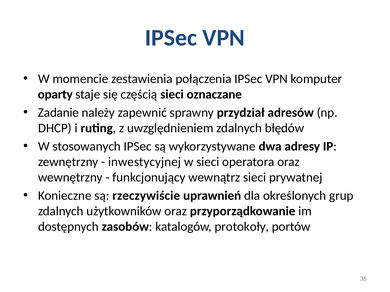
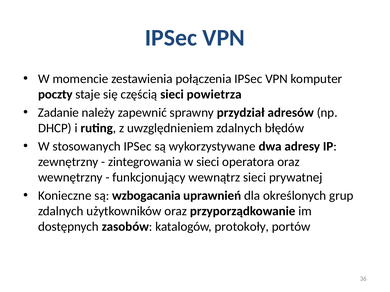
oparty: oparty -> poczty (55, 95)
oznaczane: oznaczane -> powietrza (214, 95)
inwestycyjnej: inwestycyjnej -> zintegrowania (145, 162)
rzeczywiście: rzeczywiście -> wzbogacania (146, 196)
